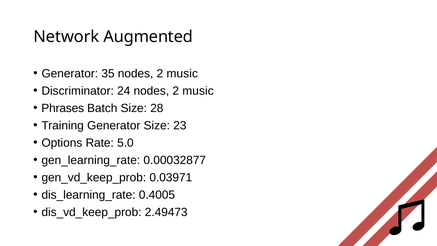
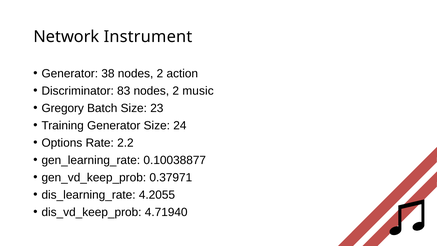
Augmented: Augmented -> Instrument (148, 37)
35: 35 -> 38 (108, 73)
music: music -> action (182, 73)
24: 24 -> 83 (124, 91)
Phrases: Phrases -> Gregory (63, 108)
28: 28 -> 23 (157, 108)
23: 23 -> 24 (180, 125)
5.0: 5.0 -> 2.2 (125, 143)
0.00032877: 0.00032877 -> 0.10038877 (175, 160)
0.03971: 0.03971 -> 0.37971 (171, 177)
0.4005: 0.4005 -> 4.2055 (157, 195)
2.49473: 2.49473 -> 4.71940 (166, 212)
